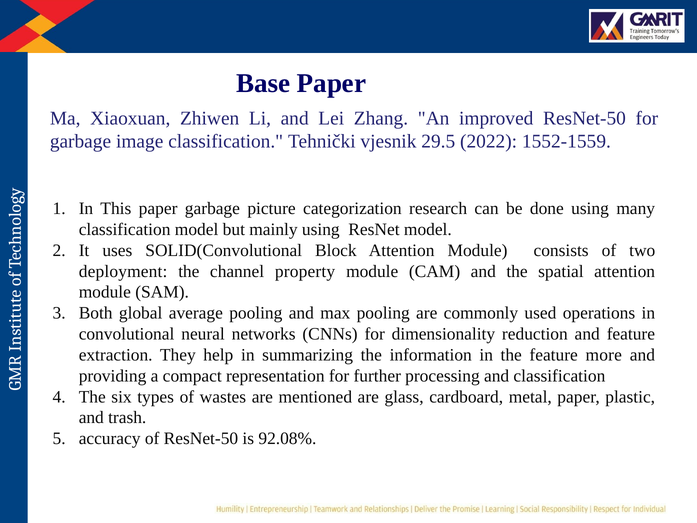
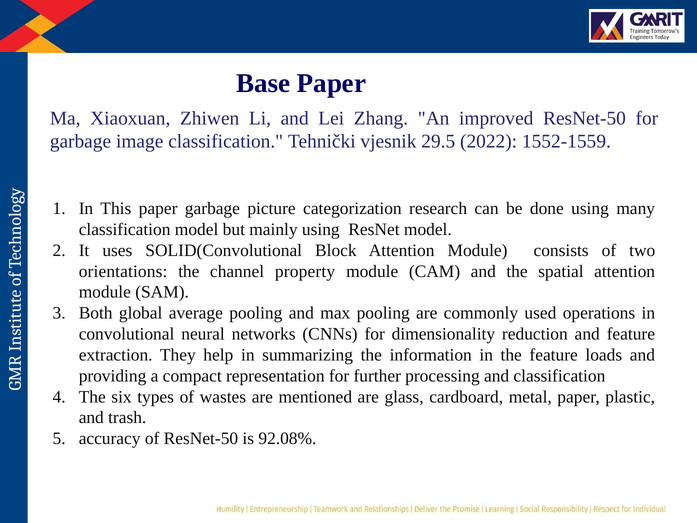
deployment: deployment -> orientations (123, 271)
more: more -> loads (604, 355)
